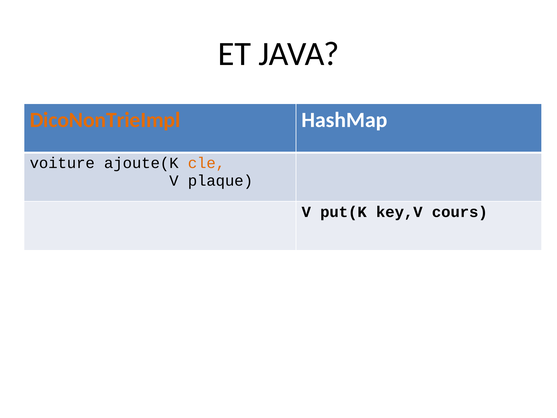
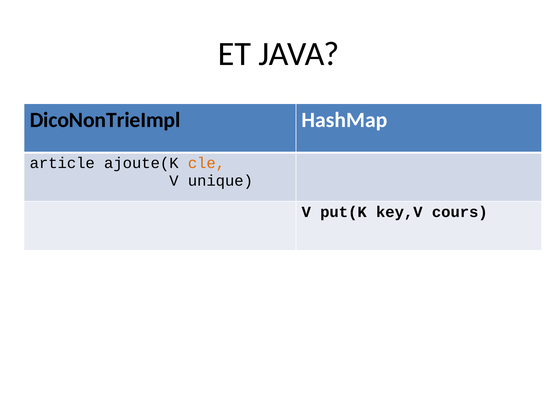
DicoNonTrieImpl colour: orange -> black (105, 120)
voiture: voiture -> article (62, 163)
plaque: plaque -> unique (220, 181)
